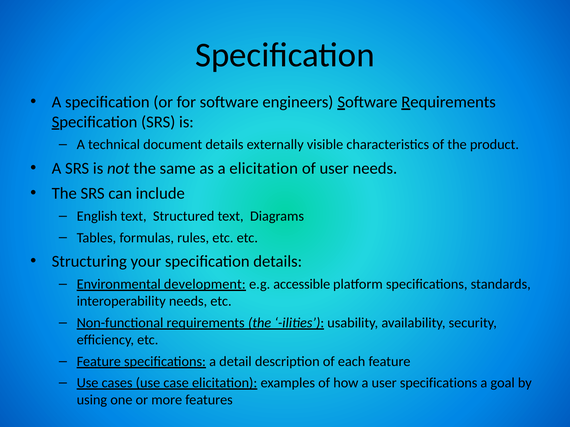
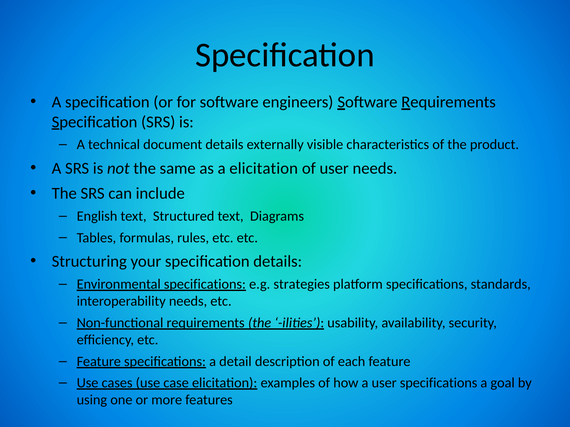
Environmental development: development -> specifications (205, 284)
accessible: accessible -> strategies (302, 284)
